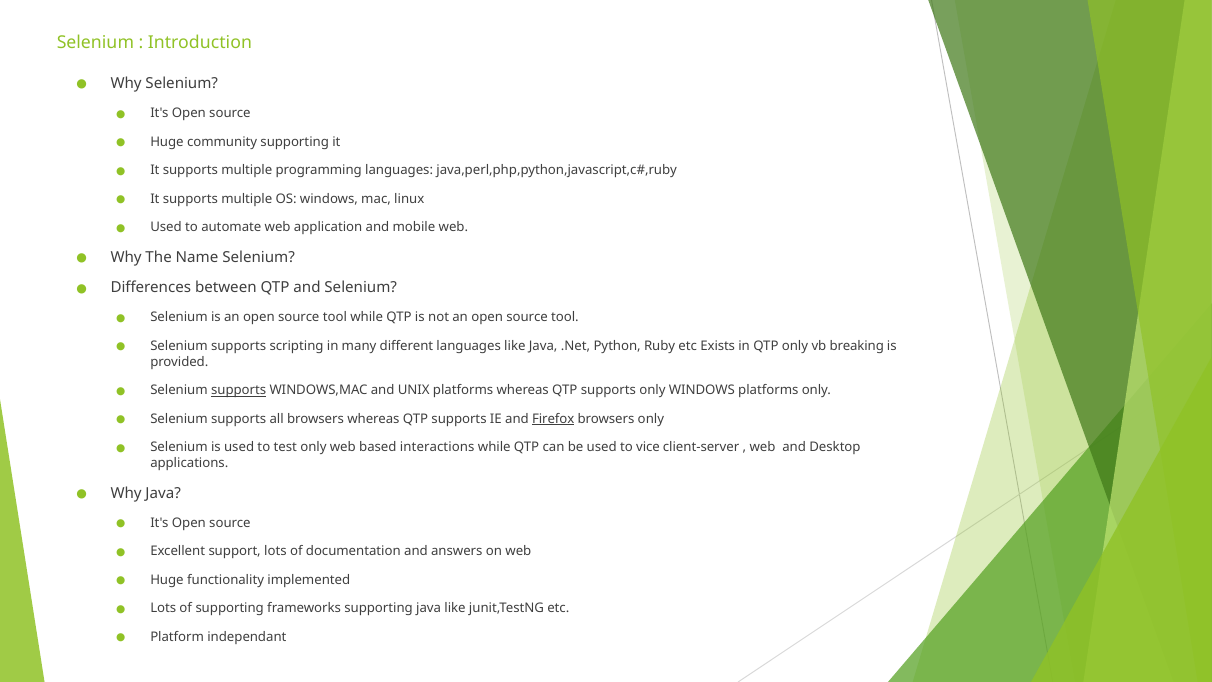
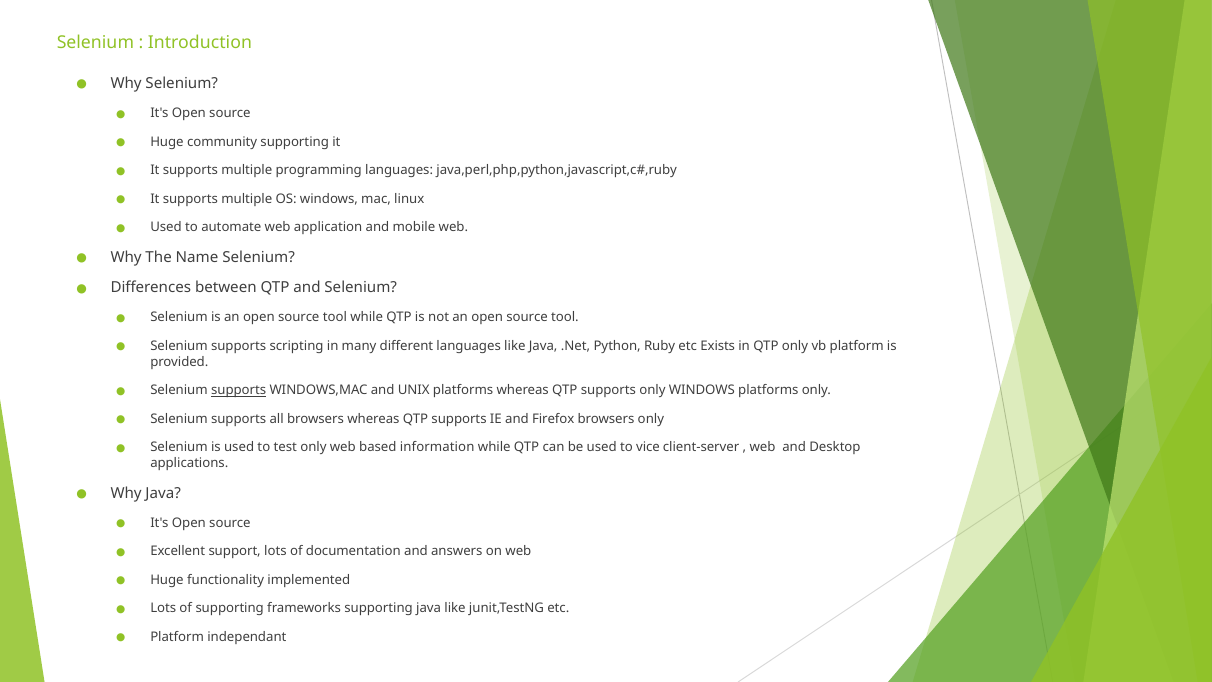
vb breaking: breaking -> platform (857, 346)
Firefox underline: present -> none (553, 419)
interactions: interactions -> information (437, 447)
